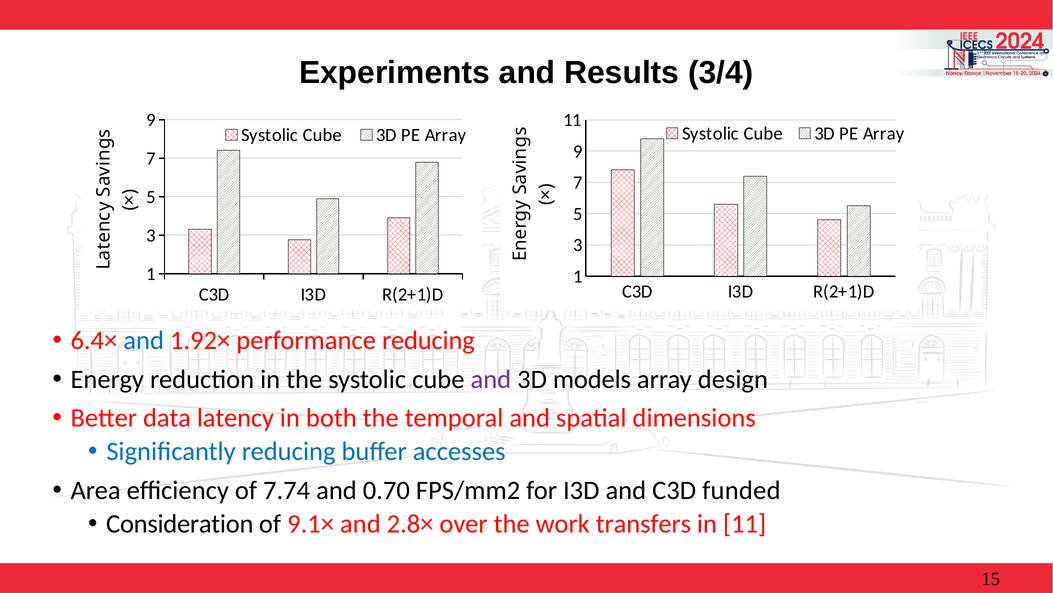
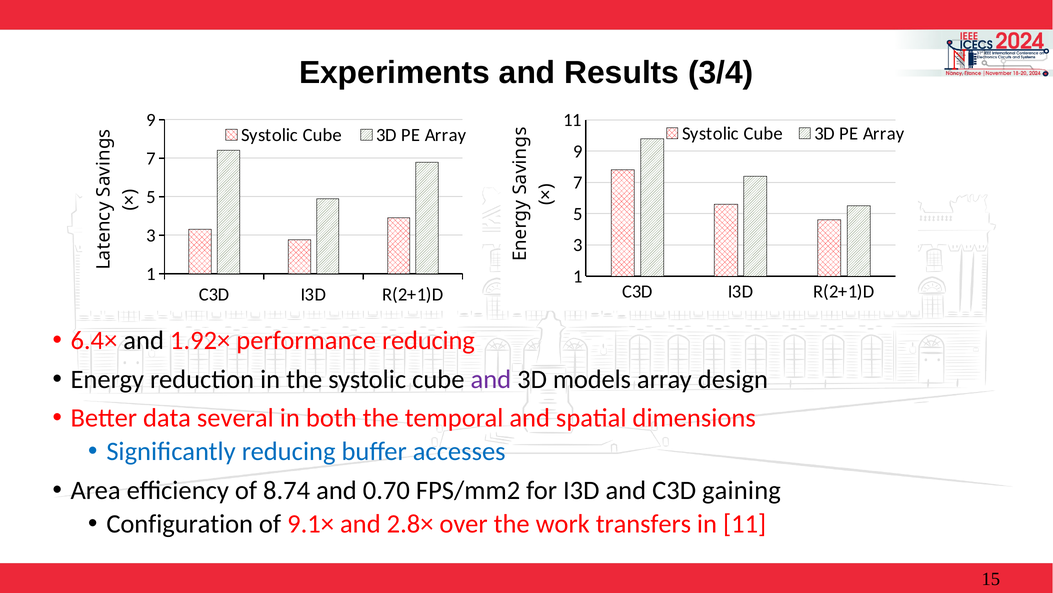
and colour: blue -> black (144, 340)
latency: latency -> several (235, 418)
7.74: 7.74 -> 8.74 (287, 490)
funded: funded -> gaining (741, 490)
Consideration: Consideration -> Configuration (180, 524)
